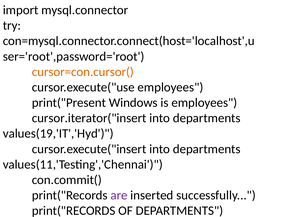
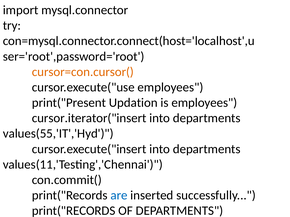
Windows: Windows -> Updation (133, 103)
values(19,'IT','Hyd: values(19,'IT','Hyd -> values(55,'IT','Hyd (58, 134)
are colour: purple -> blue (119, 196)
